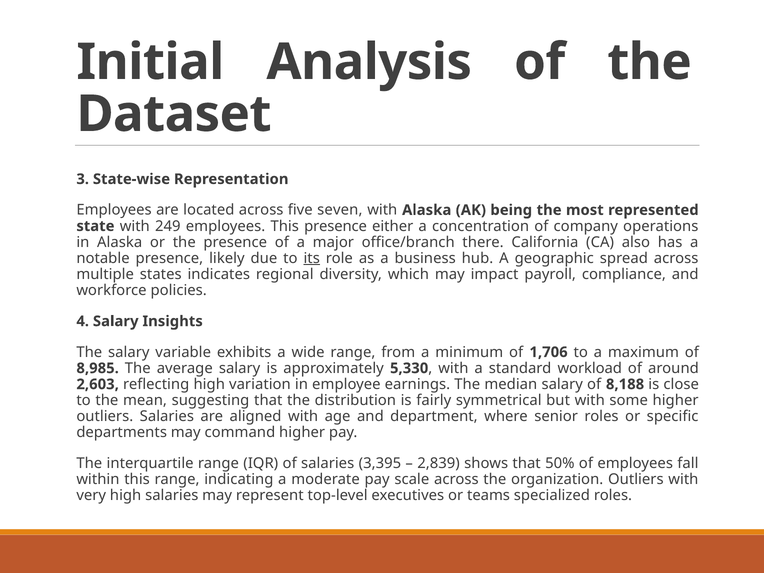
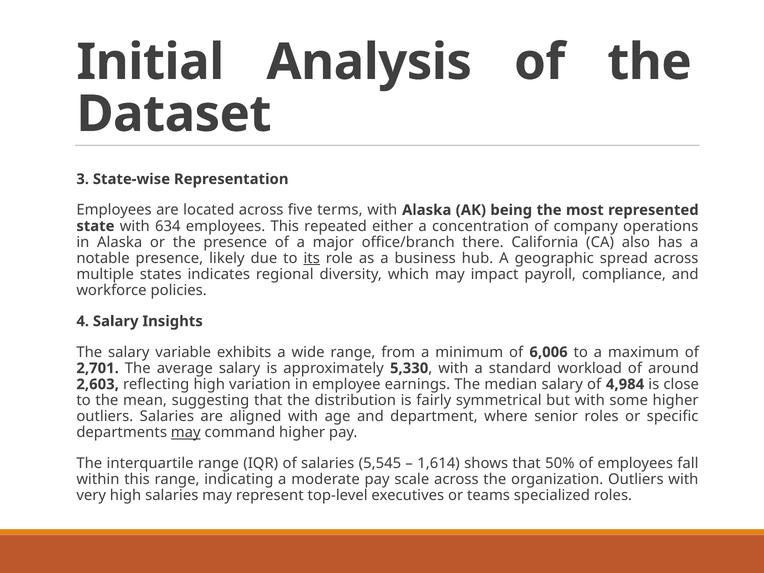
seven: seven -> terms (340, 210)
249: 249 -> 634 (168, 226)
This presence: presence -> repeated (336, 226)
1,706: 1,706 -> 6,006 (549, 352)
8,985: 8,985 -> 2,701 (98, 368)
8,188: 8,188 -> 4,984 (625, 384)
may underline: none -> present (186, 433)
3,395: 3,395 -> 5,545 (380, 463)
2,839: 2,839 -> 1,614 (439, 463)
